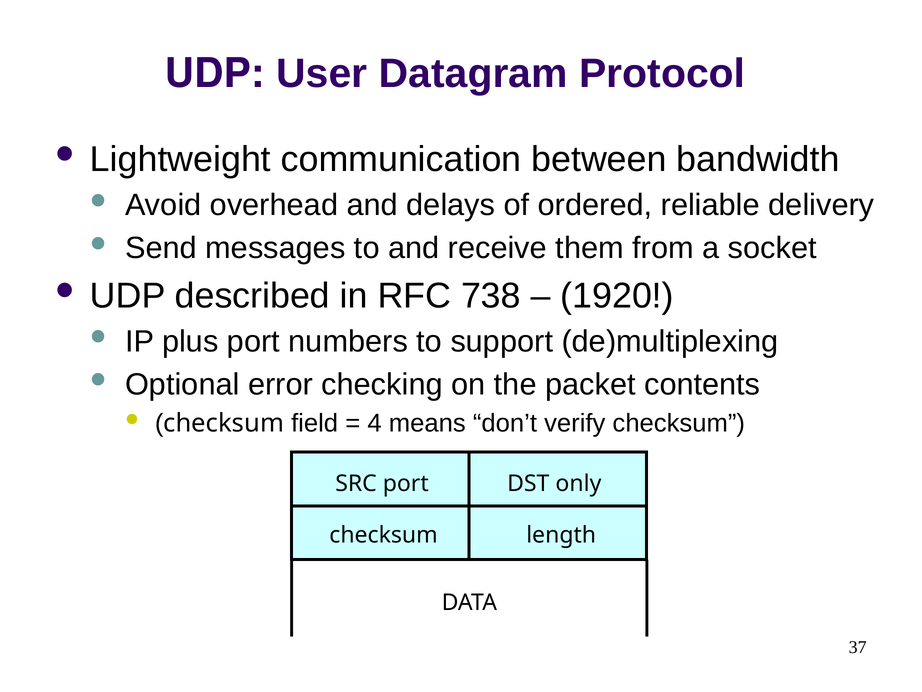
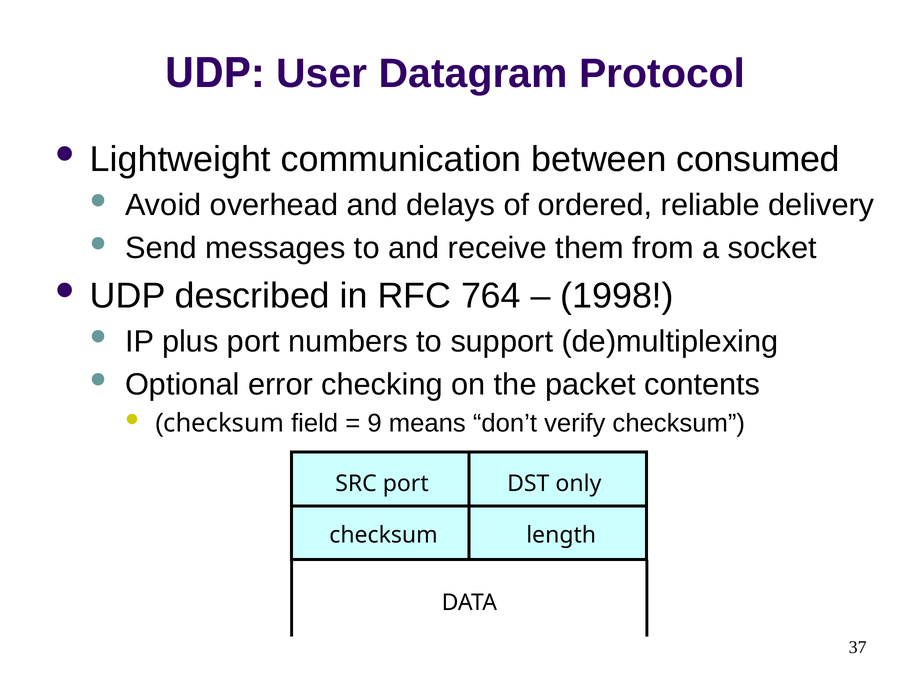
bandwidth: bandwidth -> consumed (758, 159)
738: 738 -> 764 (491, 296)
1920: 1920 -> 1998 (617, 296)
4: 4 -> 9 (375, 423)
